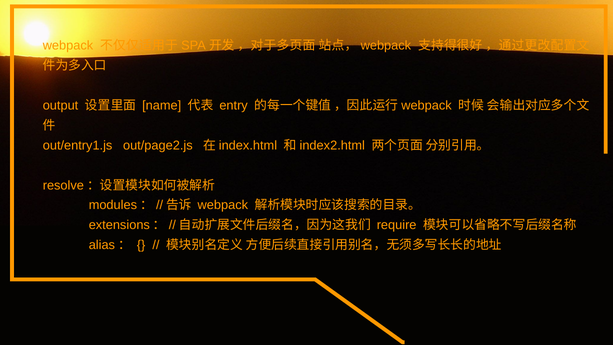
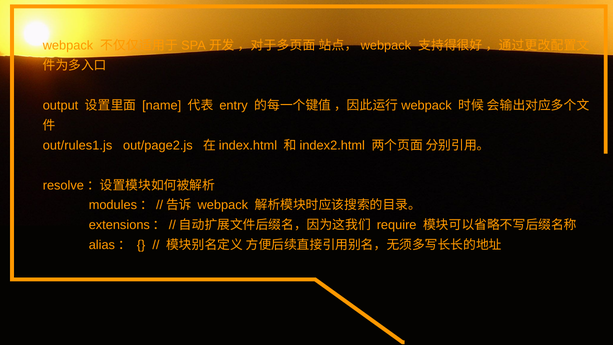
out/entry1.js: out/entry1.js -> out/rules1.js (78, 145)
